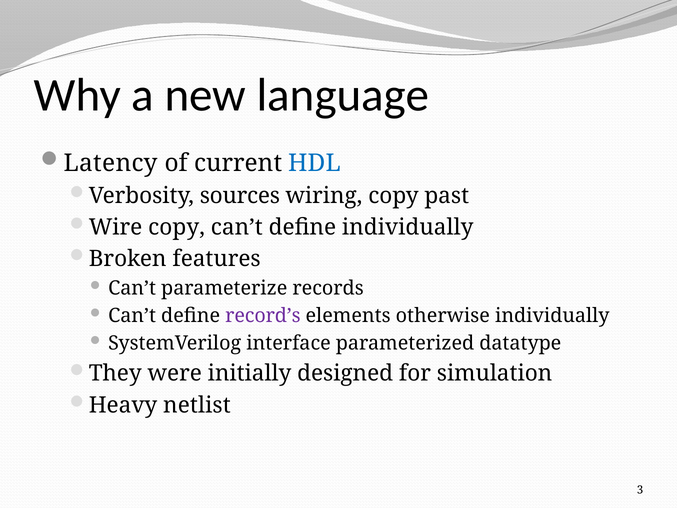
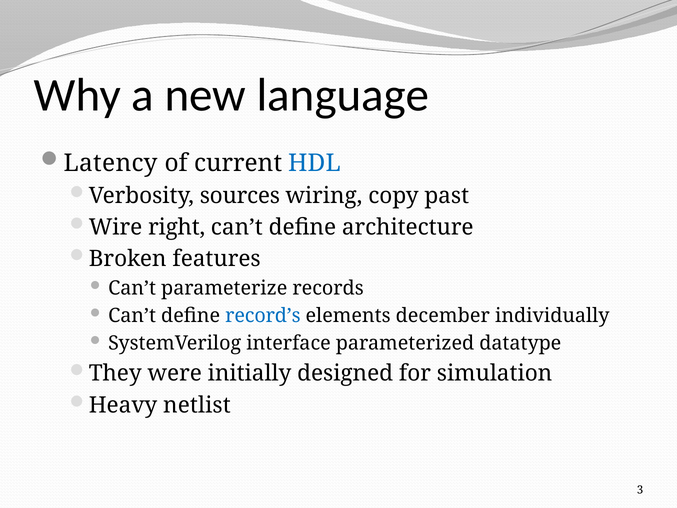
Wire copy: copy -> right (177, 227)
define individually: individually -> architecture (408, 227)
record’s colour: purple -> blue (263, 316)
otherwise: otherwise -> december (443, 316)
